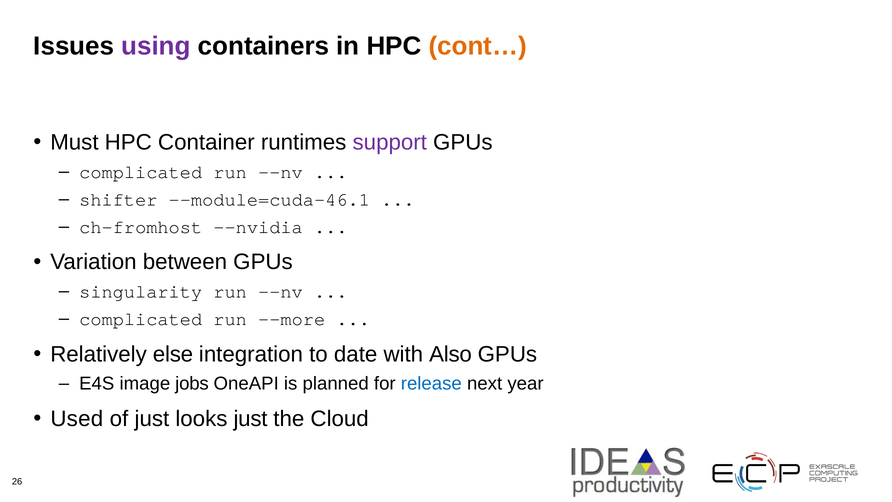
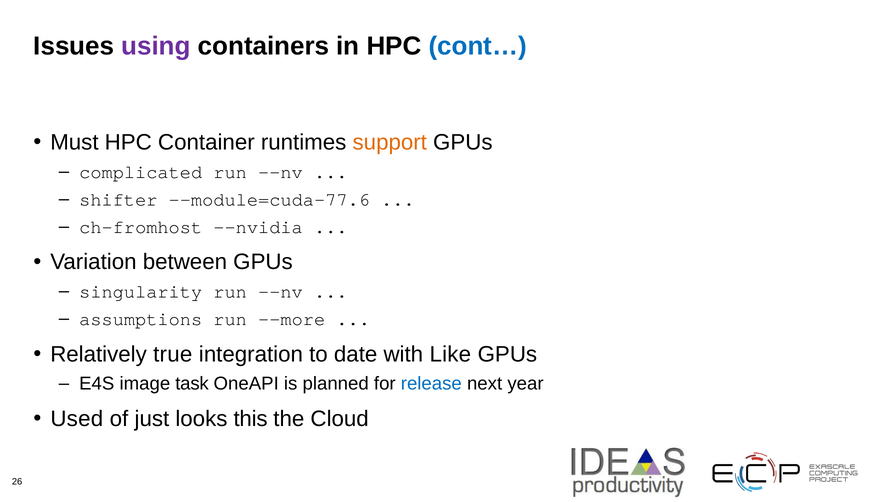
cont… colour: orange -> blue (478, 46)
support colour: purple -> orange (390, 142)
--module=cuda-46.1: --module=cuda-46.1 -> --module=cuda-77.6 (269, 199)
complicated: complicated -> assumptions (141, 319)
else: else -> true (173, 354)
Also: Also -> Like (450, 354)
jobs: jobs -> task (192, 384)
looks just: just -> this (251, 419)
